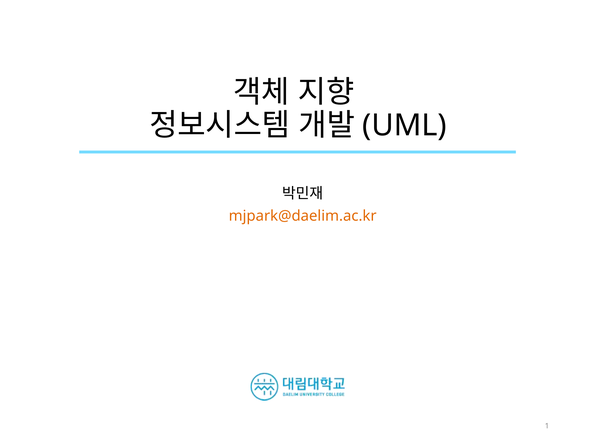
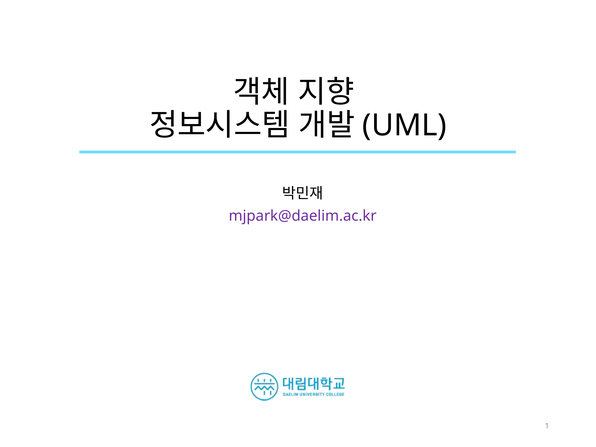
mjpark@daelim.ac.kr colour: orange -> purple (303, 216)
